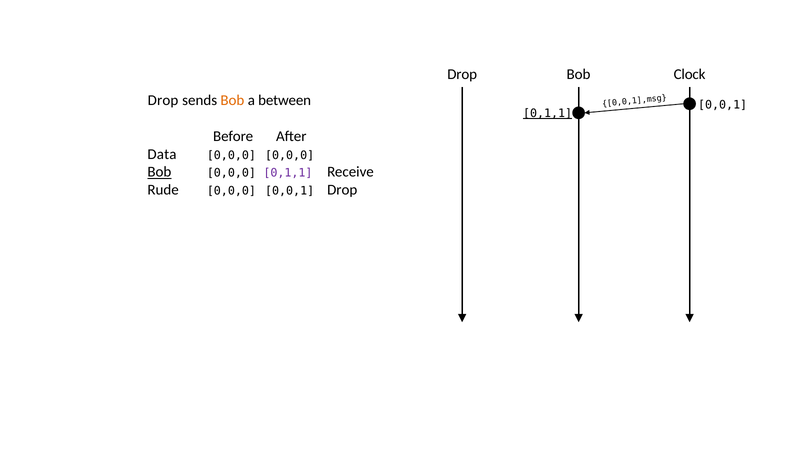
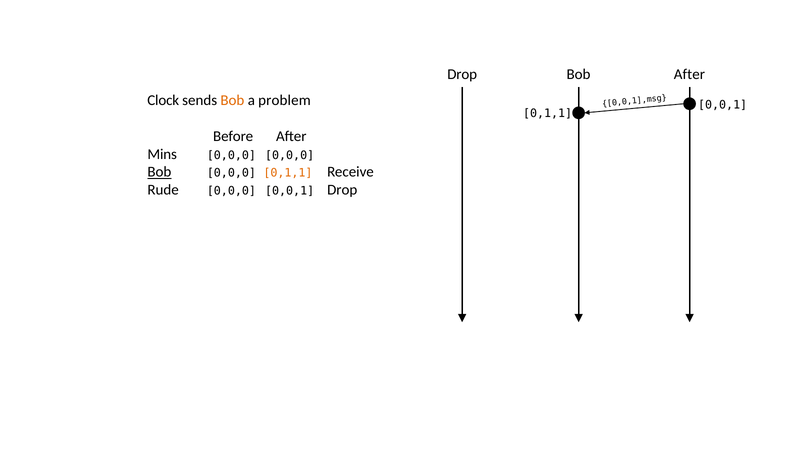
Bob Clock: Clock -> After (689, 75)
Drop: Drop -> Clock (163, 100)
between: between -> problem (284, 100)
0,1,1 underline: present -> none (548, 114)
Data: Data -> Mins (162, 154)
0,1,1 colour: purple -> orange (288, 173)
